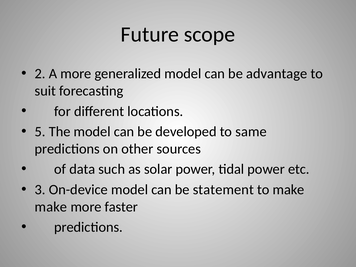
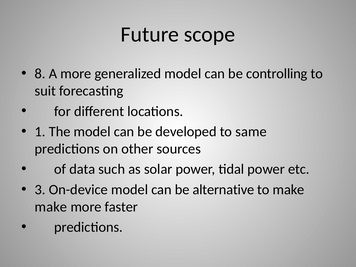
2: 2 -> 8 (40, 74)
advantage: advantage -> controlling (277, 74)
5: 5 -> 1 (40, 132)
statement: statement -> alternative (223, 190)
